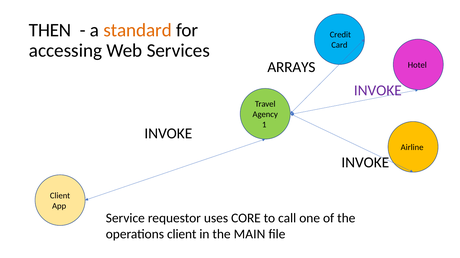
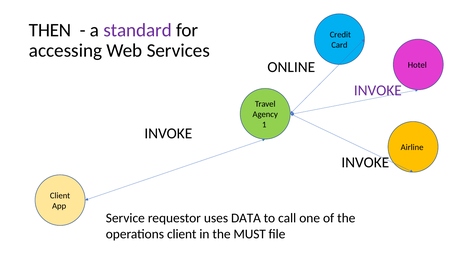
standard colour: orange -> purple (138, 30)
ARRAYS: ARRAYS -> ONLINE (291, 67)
CORE: CORE -> DATA (246, 219)
MAIN: MAIN -> MUST (250, 235)
